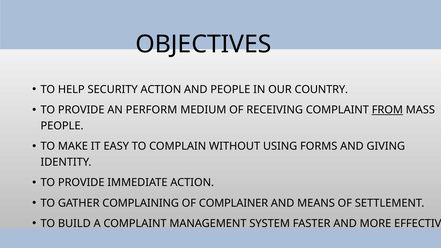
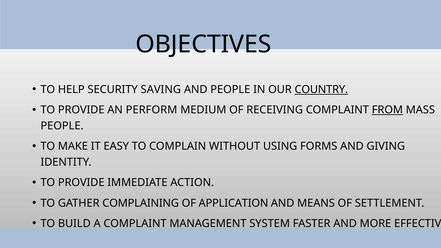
SECURITY ACTION: ACTION -> SAVING (161, 90)
COUNTRY underline: none -> present (321, 90)
COMPLAINER: COMPLAINER -> APPLICATION (234, 203)
